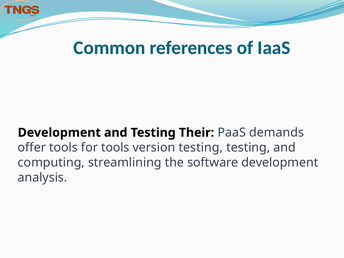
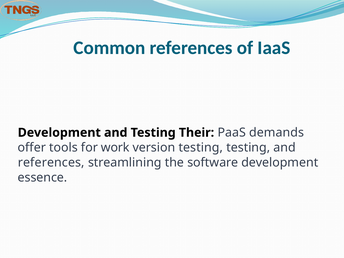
for tools: tools -> work (115, 148)
computing: computing -> references (51, 162)
analysis: analysis -> essence (42, 177)
